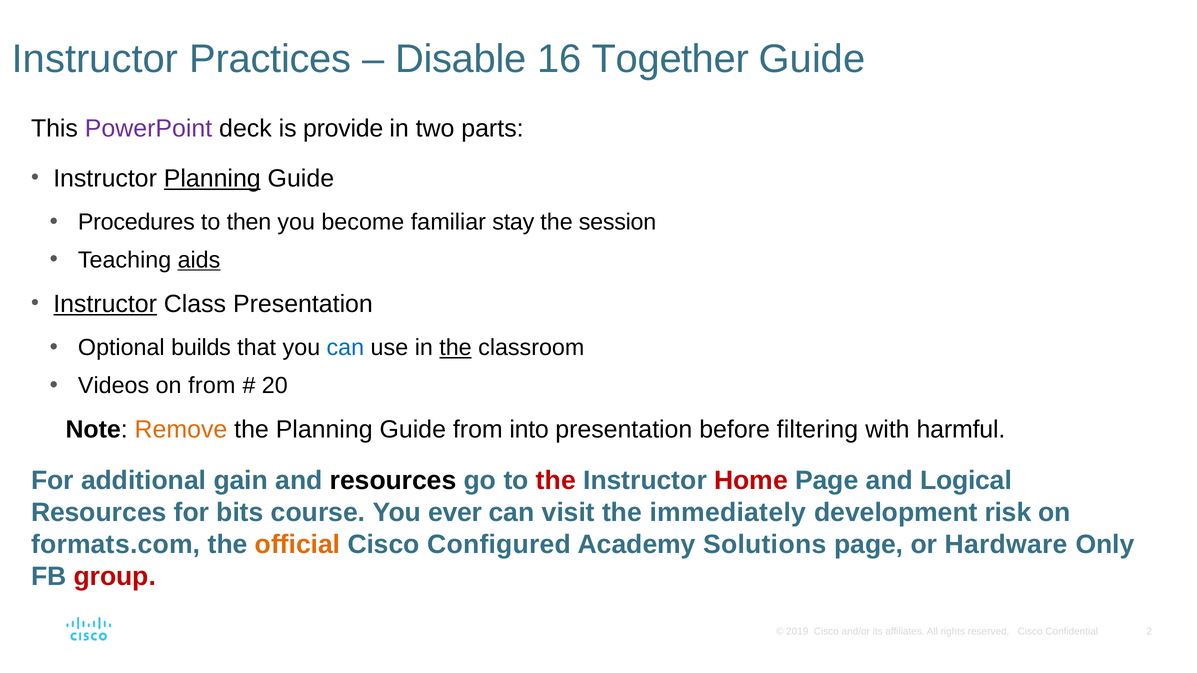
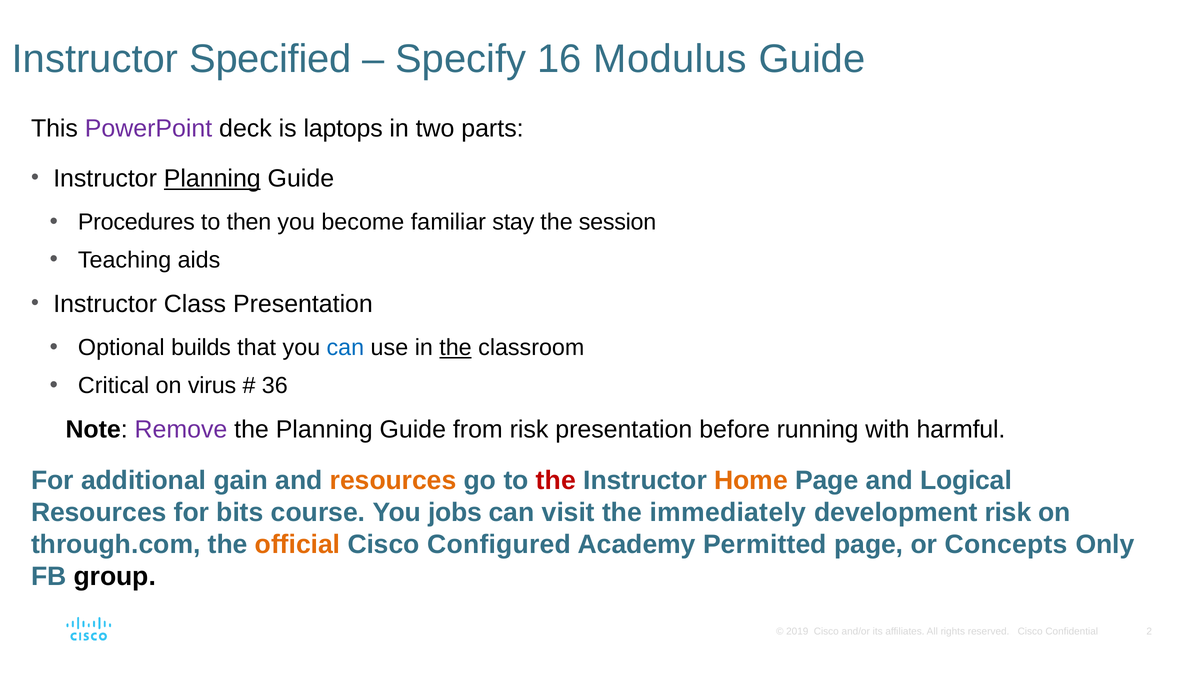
Practices: Practices -> Specified (270, 59)
Disable: Disable -> Specify (461, 59)
Together: Together -> Modulus (670, 59)
provide: provide -> laptops (343, 128)
aids underline: present -> none (199, 260)
Instructor underline: present -> none (105, 304)
Videos: Videos -> Critical (114, 386)
on from: from -> virus (212, 386)
20: 20 -> 36 (275, 386)
Remove colour: orange -> purple (181, 430)
from into: into -> risk (529, 430)
filtering: filtering -> running (818, 430)
resources colour: black -> orange (393, 481)
Home colour: red -> orange (751, 481)
ever: ever -> jobs (455, 513)
formats.com: formats.com -> through.com (116, 545)
Solutions: Solutions -> Permitted (765, 545)
Hardware: Hardware -> Concepts (1006, 545)
group colour: red -> black (115, 577)
